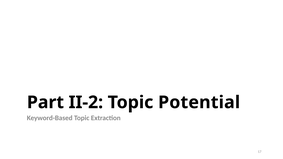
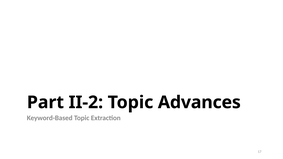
Potential: Potential -> Advances (199, 102)
